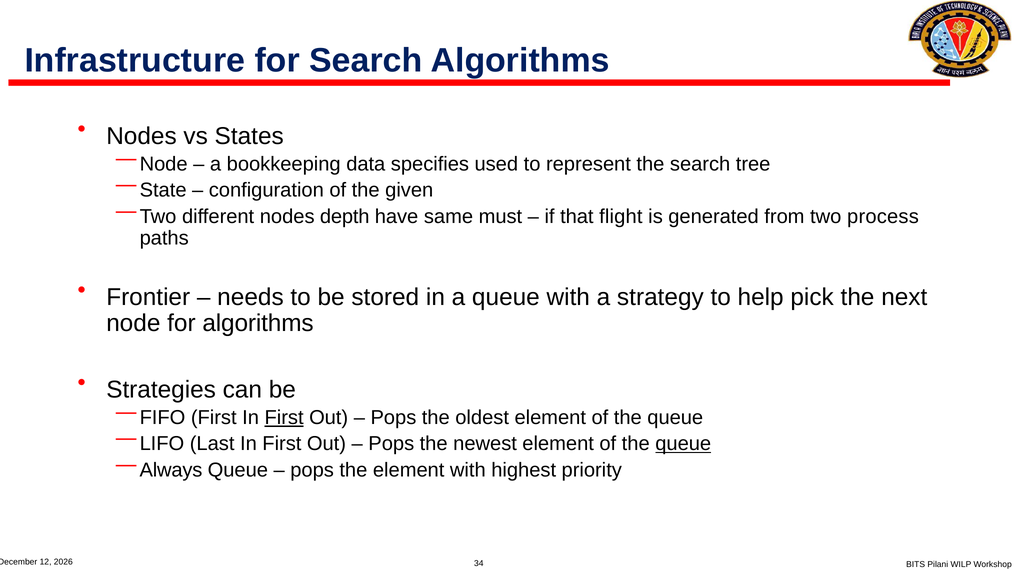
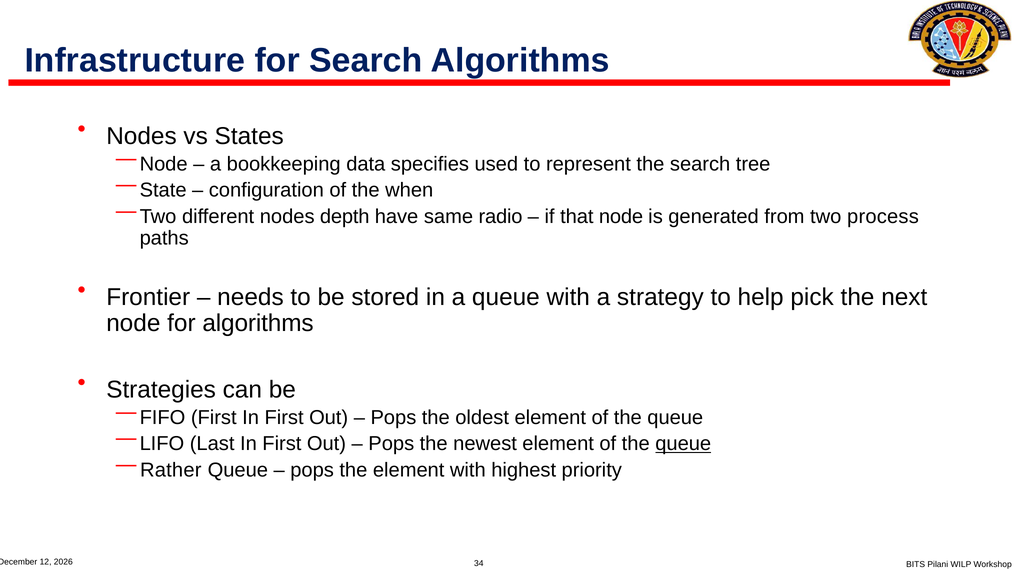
given: given -> when (409, 191)
must: must -> radio (501, 217)
that flight: flight -> node (621, 217)
First underline: present -> none (284, 418)
Always: Always -> Rather (171, 471)
